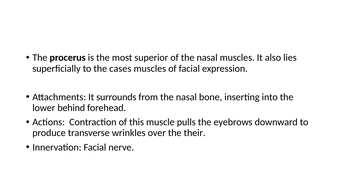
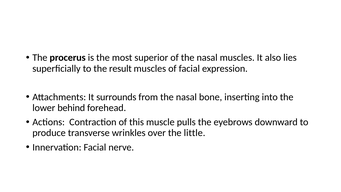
cases: cases -> result (120, 68)
their: their -> little (195, 133)
